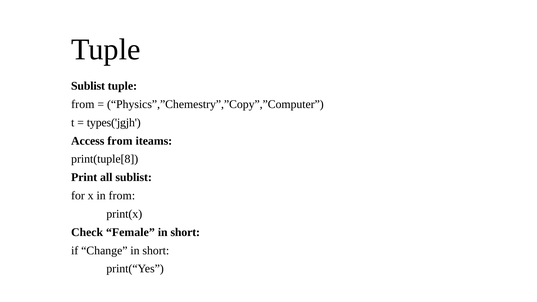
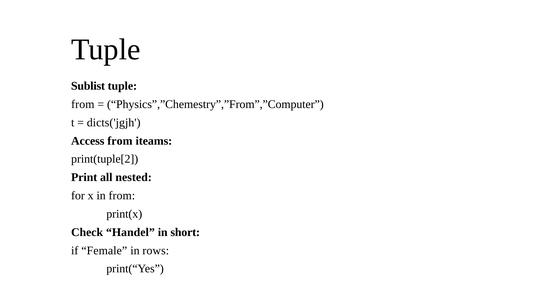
Physics”,”Chemestry”,”Copy”,”Computer: Physics”,”Chemestry”,”Copy”,”Computer -> Physics”,”Chemestry”,”From”,”Computer (215, 104)
types('jgjh: types('jgjh -> dicts('jgjh (114, 123)
print(tuple[8: print(tuple[8 -> print(tuple[2 (105, 159)
all sublist: sublist -> nested (134, 177)
Female: Female -> Handel (130, 232)
Change: Change -> Female (104, 251)
short: short -> rows (156, 251)
